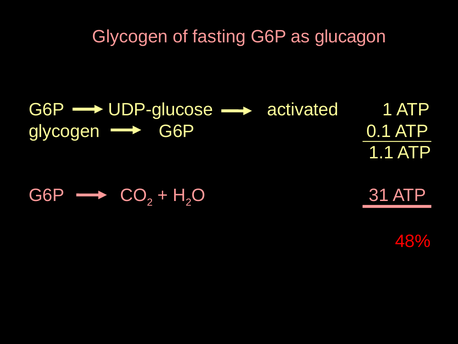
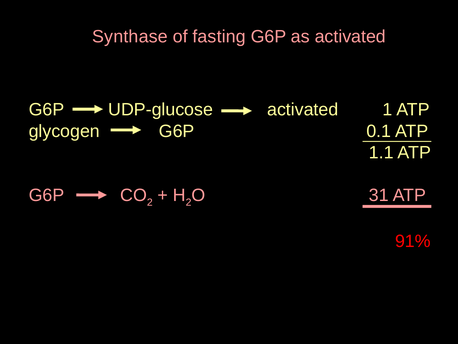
Glycogen: Glycogen -> Synthase (130, 37)
as glucagon: glucagon -> activated (350, 37)
48%: 48% -> 91% (413, 241)
